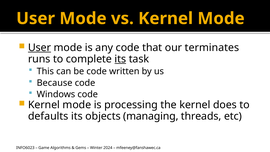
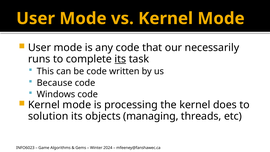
User underline: present -> none (40, 48)
terminates: terminates -> necessarily (212, 48)
defaults: defaults -> solution (48, 116)
